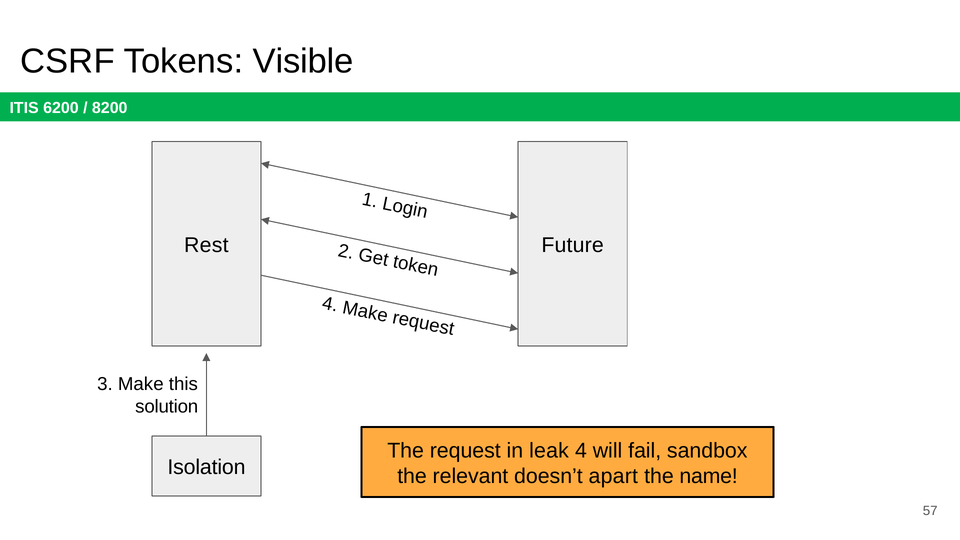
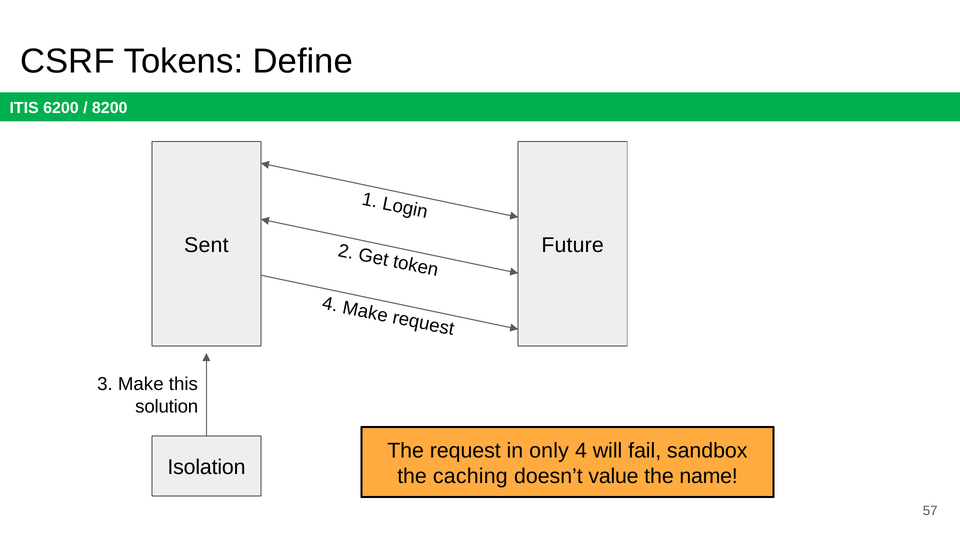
Visible: Visible -> Define (303, 61)
Rest: Rest -> Sent (206, 245)
leak: leak -> only (549, 451)
relevant: relevant -> caching (470, 476)
apart: apart -> value (614, 476)
